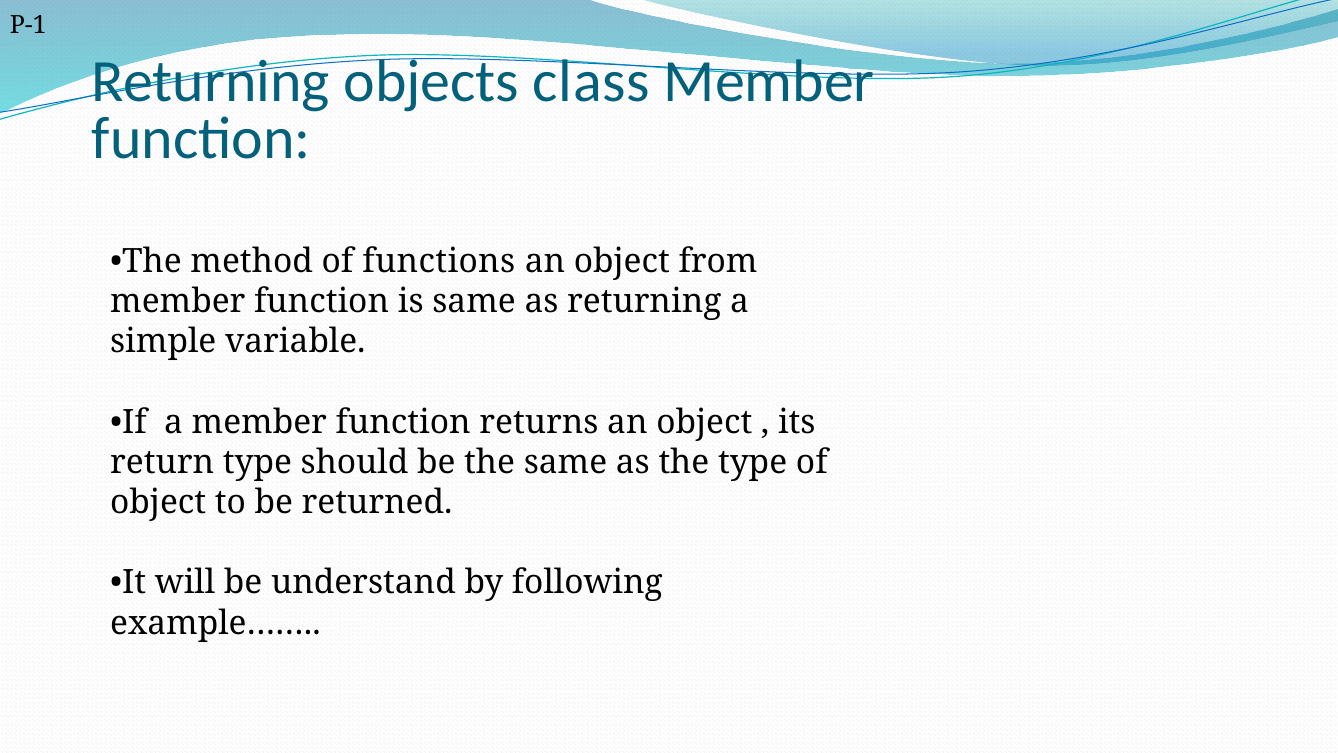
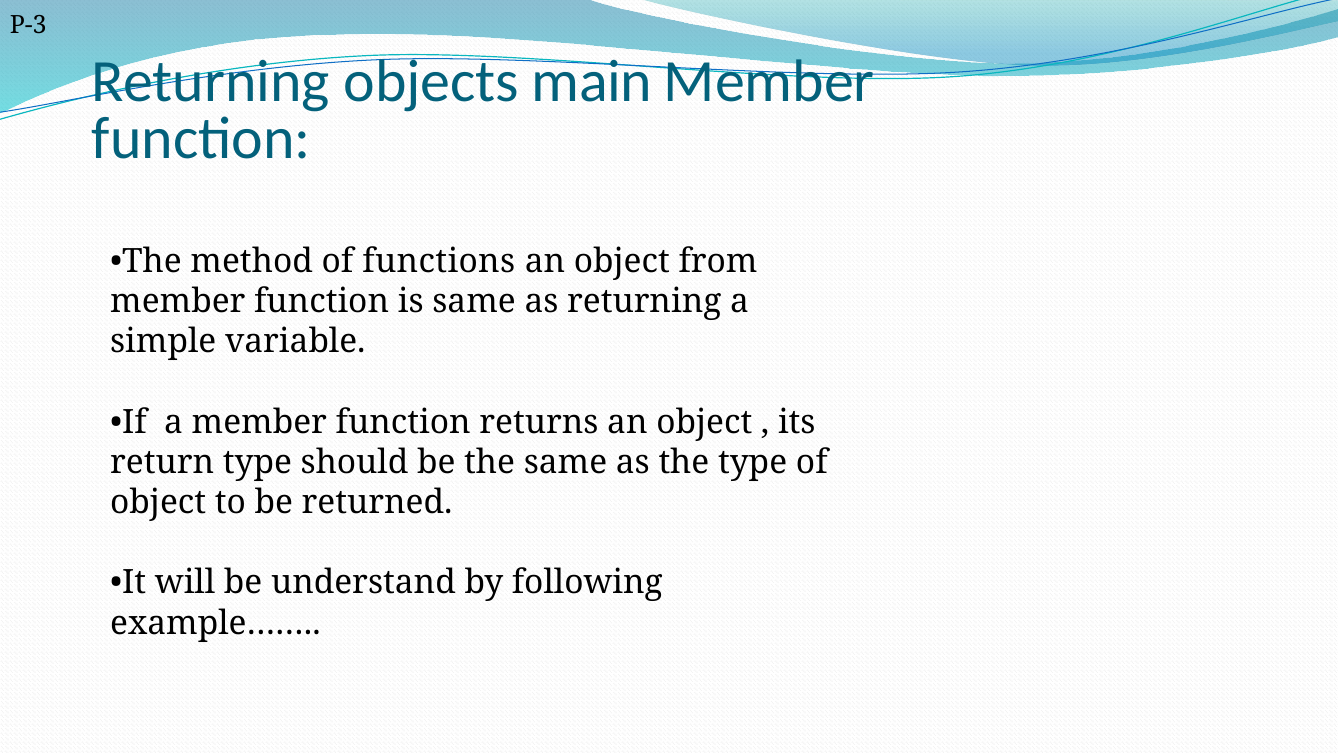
P-1: P-1 -> P-3 (28, 25)
class: class -> main (592, 82)
